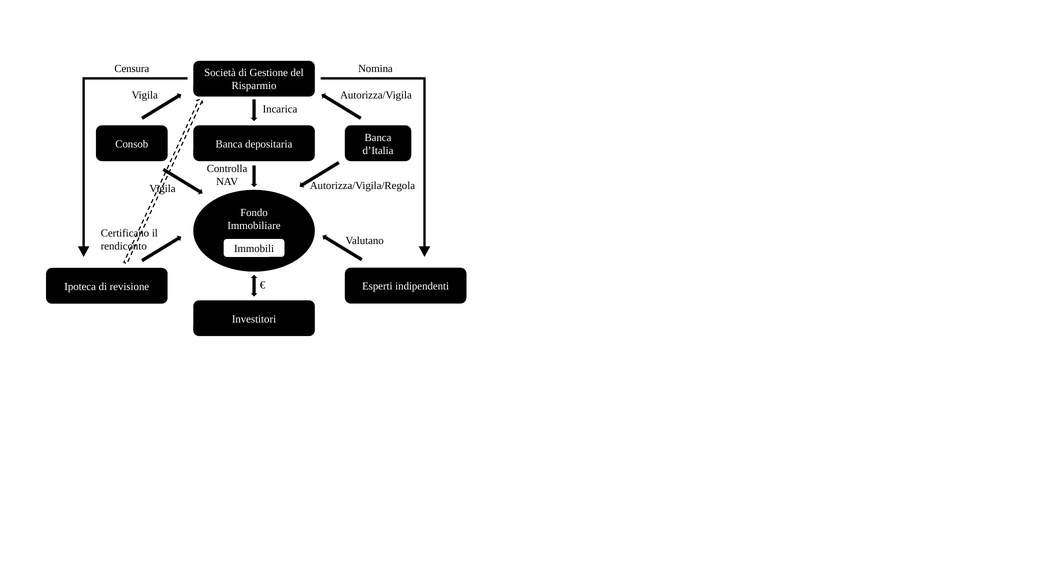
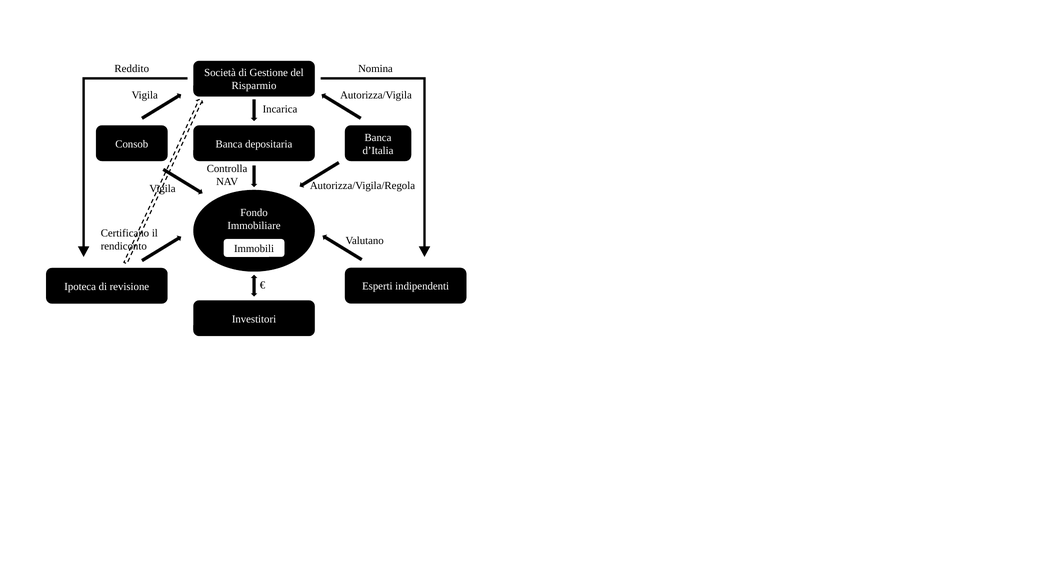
Censura: Censura -> Reddito (132, 69)
